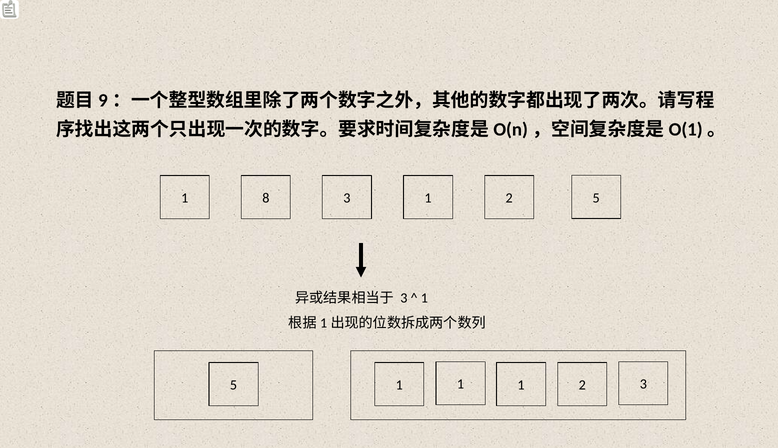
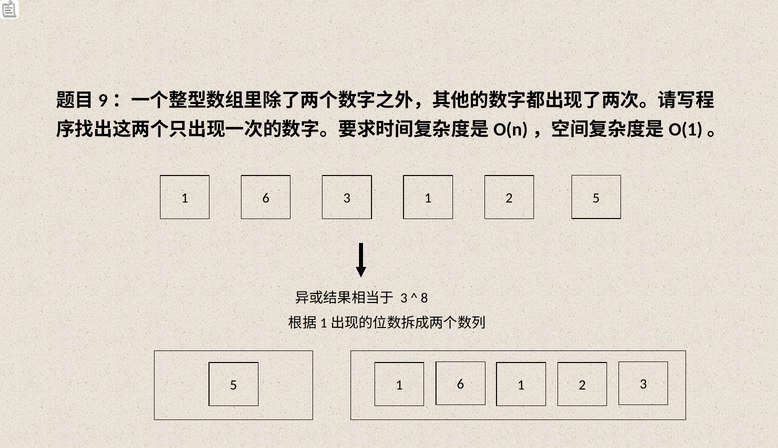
8: 8 -> 6 (266, 198)
1: 1 -> 8 (424, 298)
1: 1 -> 6 (460, 384)
